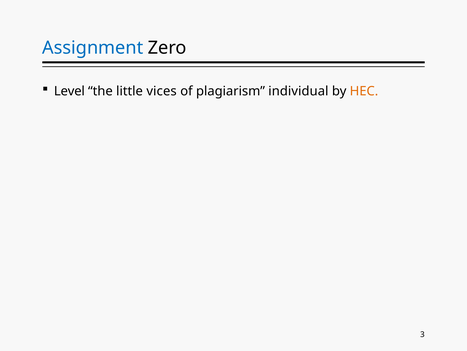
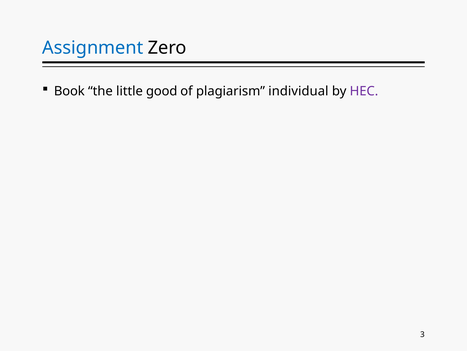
Level: Level -> Book (69, 91)
vices: vices -> good (162, 91)
HEC colour: orange -> purple (364, 91)
